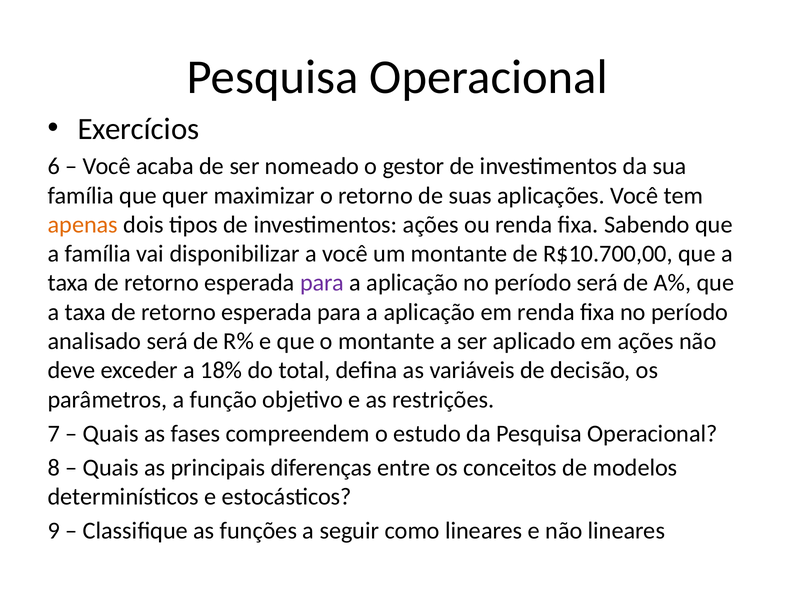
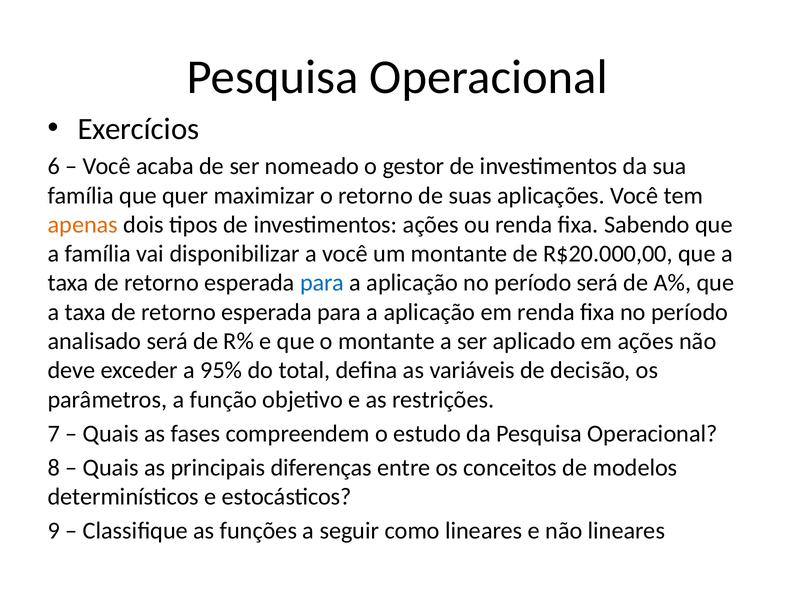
R$10.700,00: R$10.700,00 -> R$20.000,00 (608, 253)
para colour: purple -> blue (322, 283)
18%: 18% -> 95% (221, 370)
